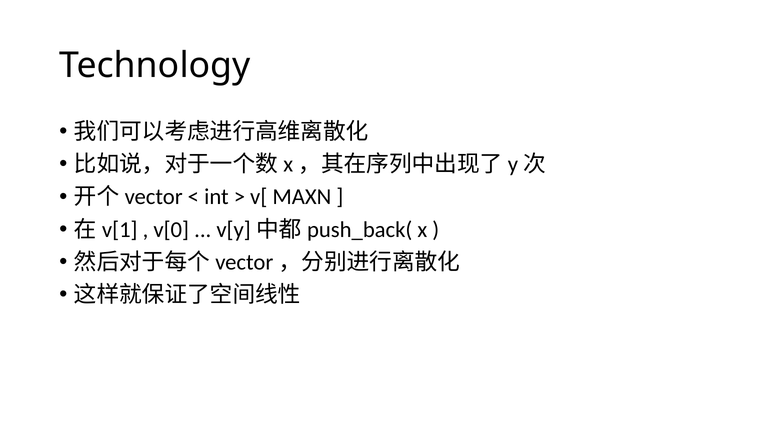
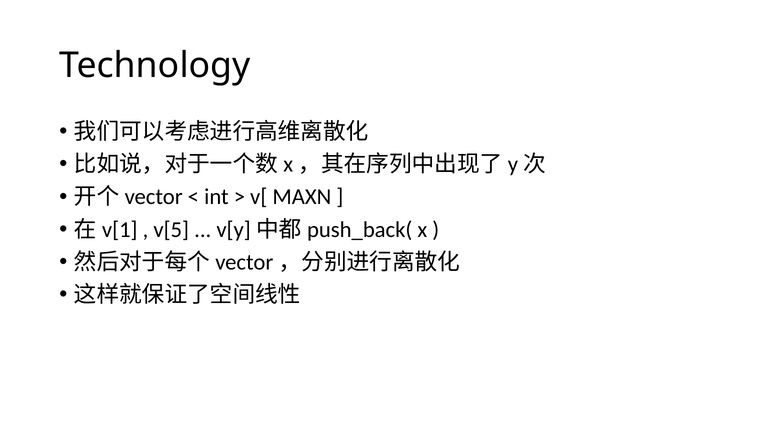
v[0: v[0 -> v[5 (171, 229)
